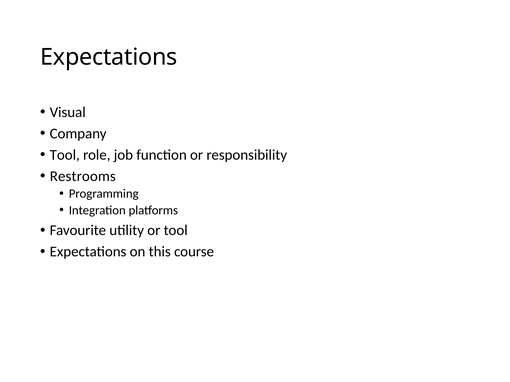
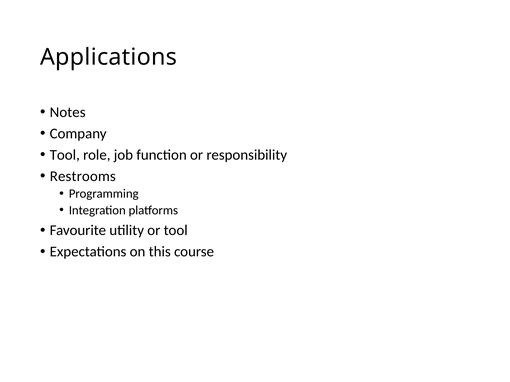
Expectations: Expectations -> Applications (109, 57)
Visual: Visual -> Notes (68, 112)
